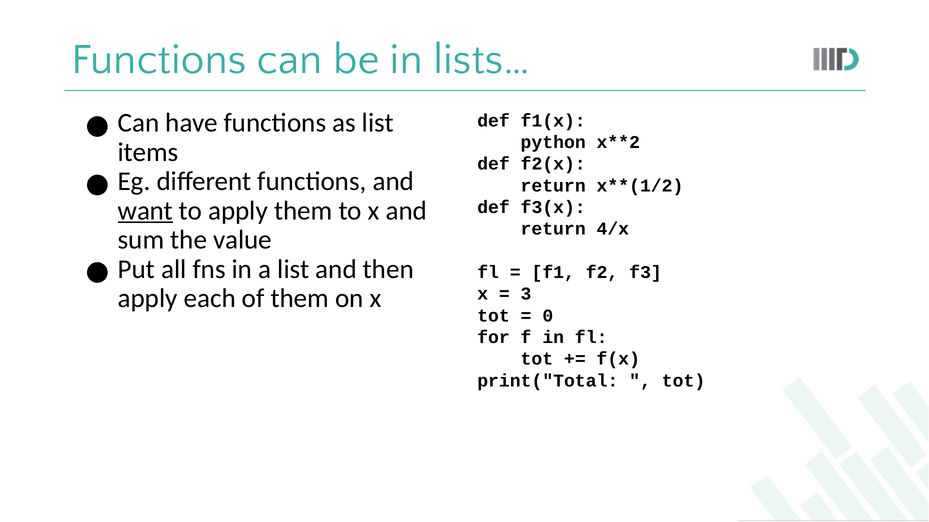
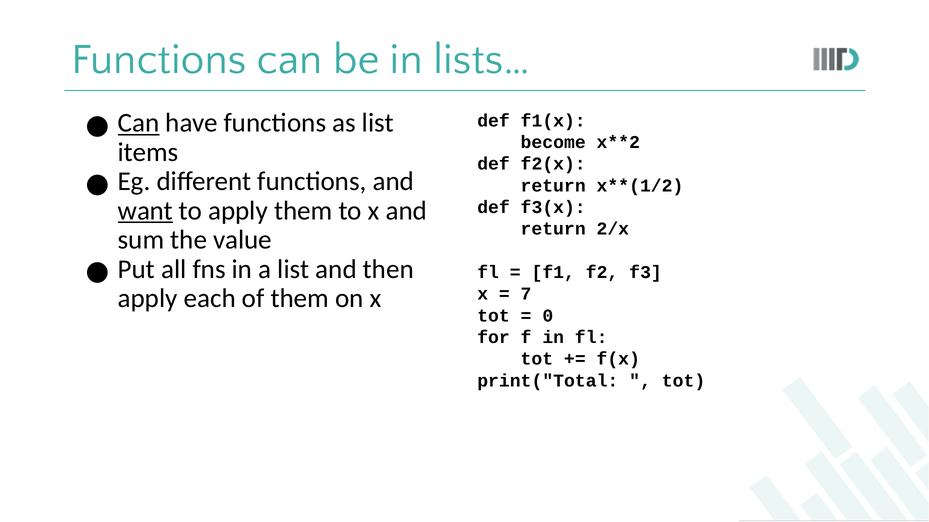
Can underline: none -> present (139, 123)
python: python -> become (553, 142)
4/x: 4/x -> 2/x (613, 229)
3: 3 -> 7 (526, 294)
